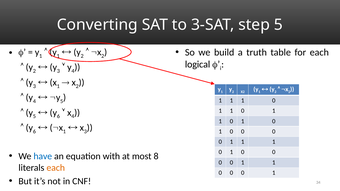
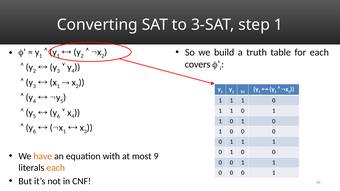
step 5: 5 -> 1 (278, 25)
logical: logical -> covers (198, 64)
have colour: blue -> orange (43, 156)
8: 8 -> 9 (156, 156)
